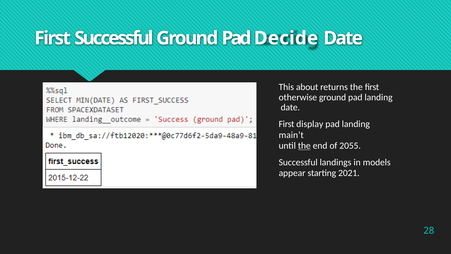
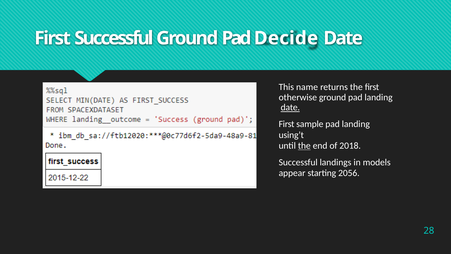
about: about -> name (307, 87)
date underline: none -> present (290, 107)
display: display -> sample (310, 124)
main’t: main’t -> using’t (291, 135)
2055: 2055 -> 2018 (350, 146)
2021: 2021 -> 2056 (349, 173)
